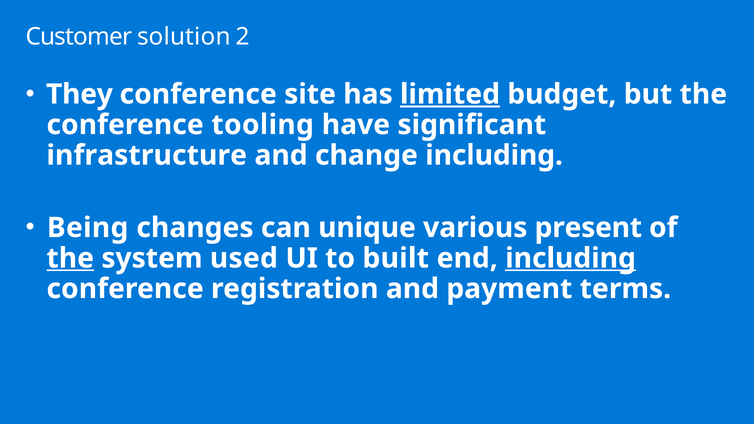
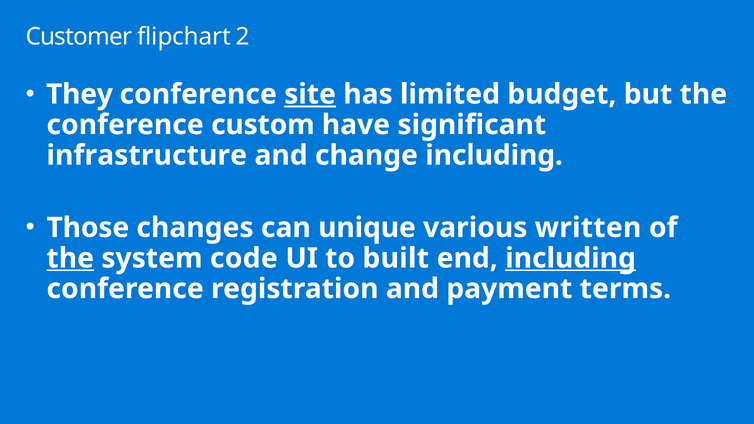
solution: solution -> flipchart (184, 37)
site underline: none -> present (310, 94)
limited underline: present -> none (450, 94)
tooling: tooling -> custom (263, 125)
Being: Being -> Those (88, 228)
present: present -> written (588, 228)
used: used -> code (244, 258)
